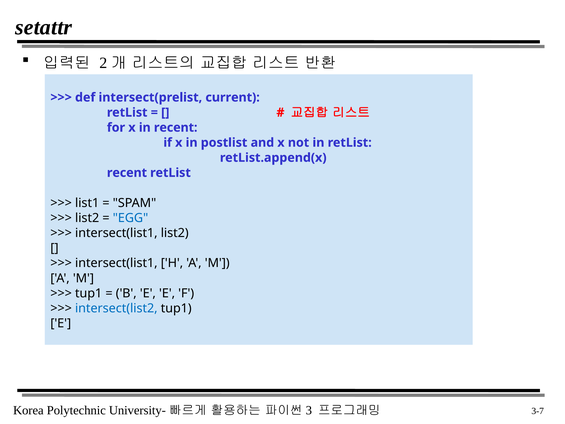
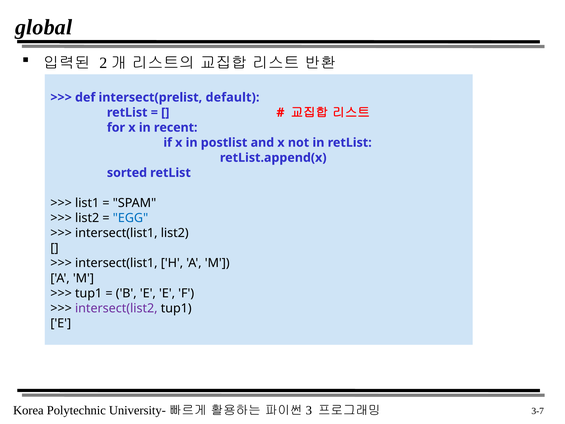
setattr: setattr -> global (44, 27)
current: current -> default (233, 97)
recent: recent -> sorted (127, 173)
intersect(list2 colour: blue -> purple (116, 308)
